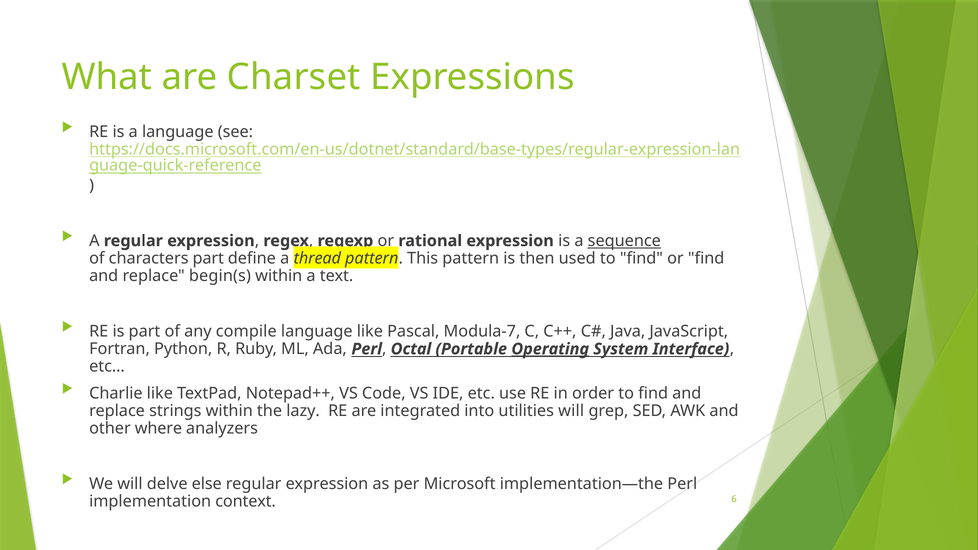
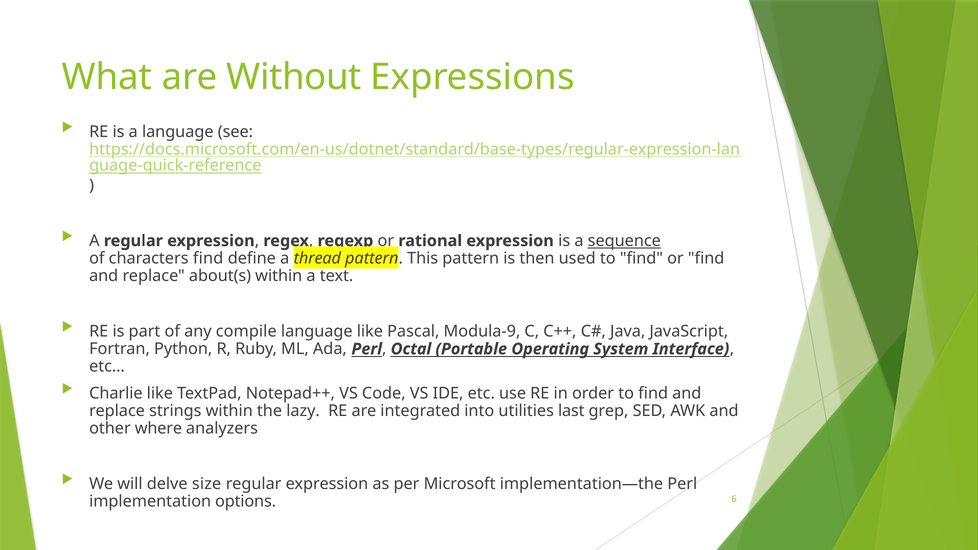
Charset: Charset -> Without (294, 77)
characters part: part -> find (208, 258)
begin(s: begin(s -> about(s (220, 276)
Modula-7: Modula-7 -> Modula-9 (482, 332)
Operating underline: present -> none (550, 349)
utilities will: will -> last (571, 411)
else: else -> size (207, 484)
context: context -> options (246, 502)
